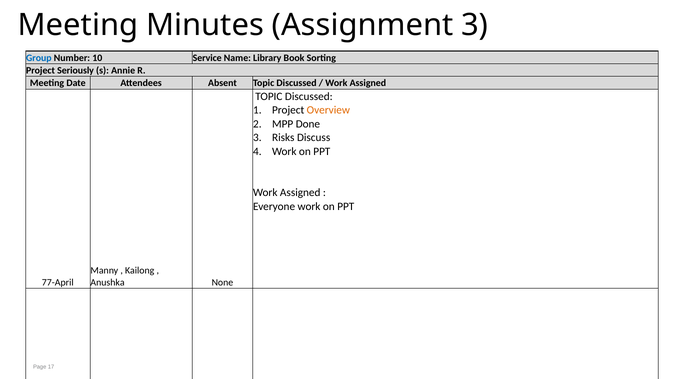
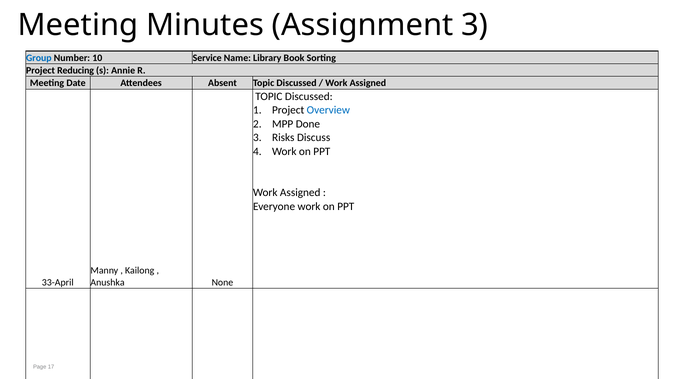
Seriously: Seriously -> Reducing (76, 71)
Overview colour: orange -> blue (328, 110)
77-April: 77-April -> 33-April (58, 283)
